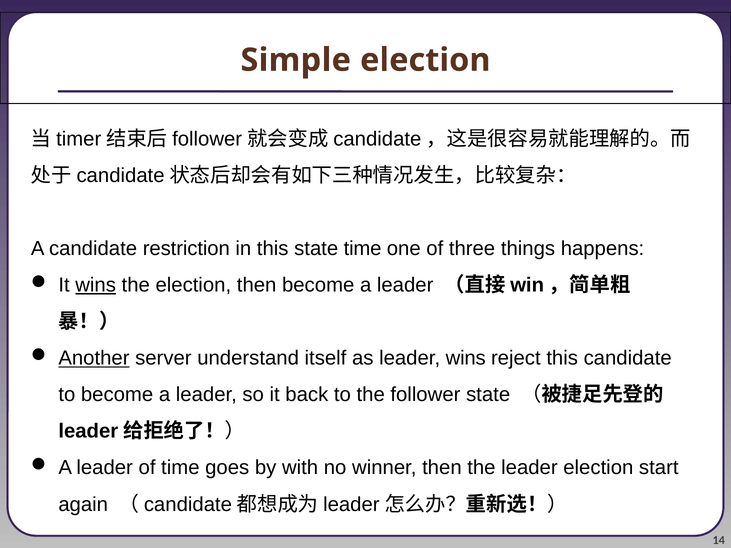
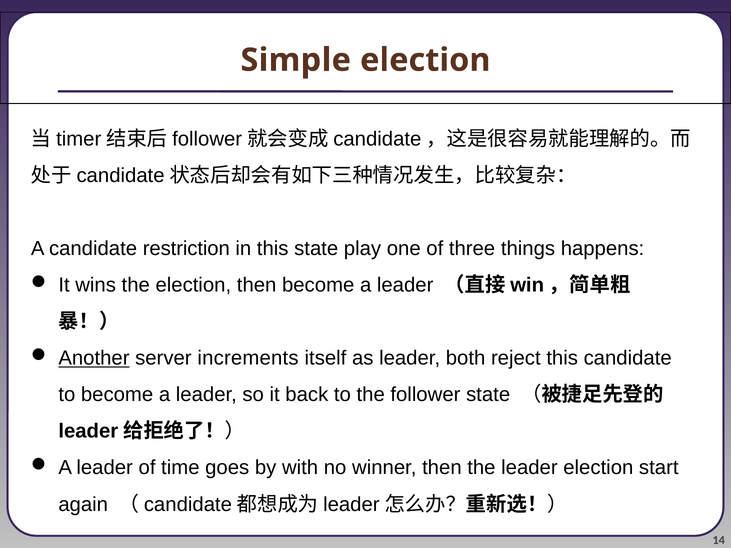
state time: time -> play (362, 249)
wins underline: present -> none (96, 285)
understand: understand -> increments (248, 358)
leader wins: wins -> both (466, 358)
